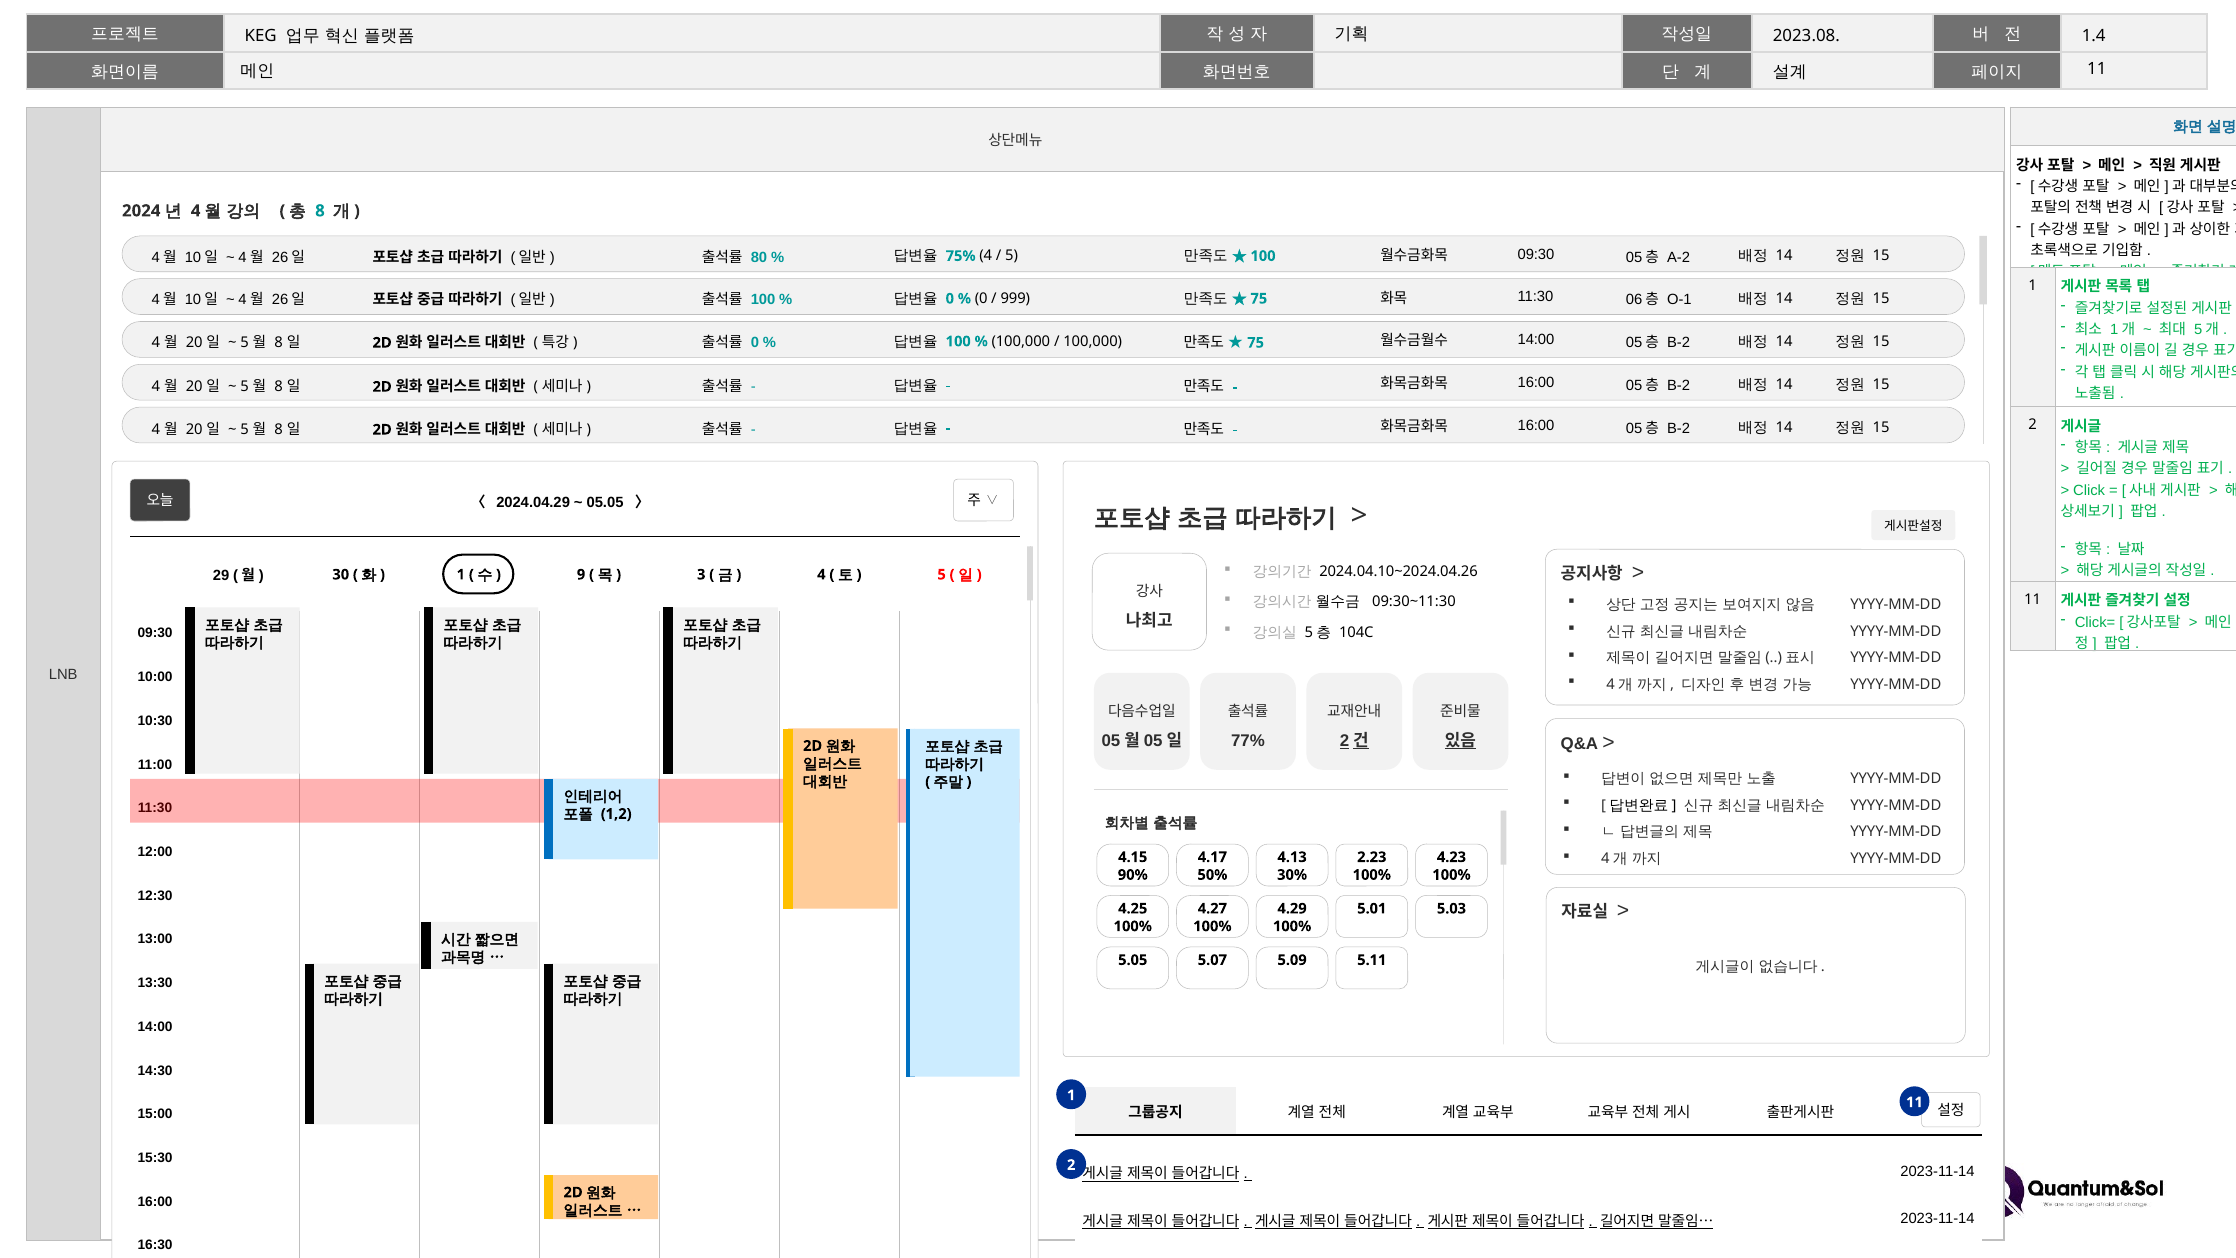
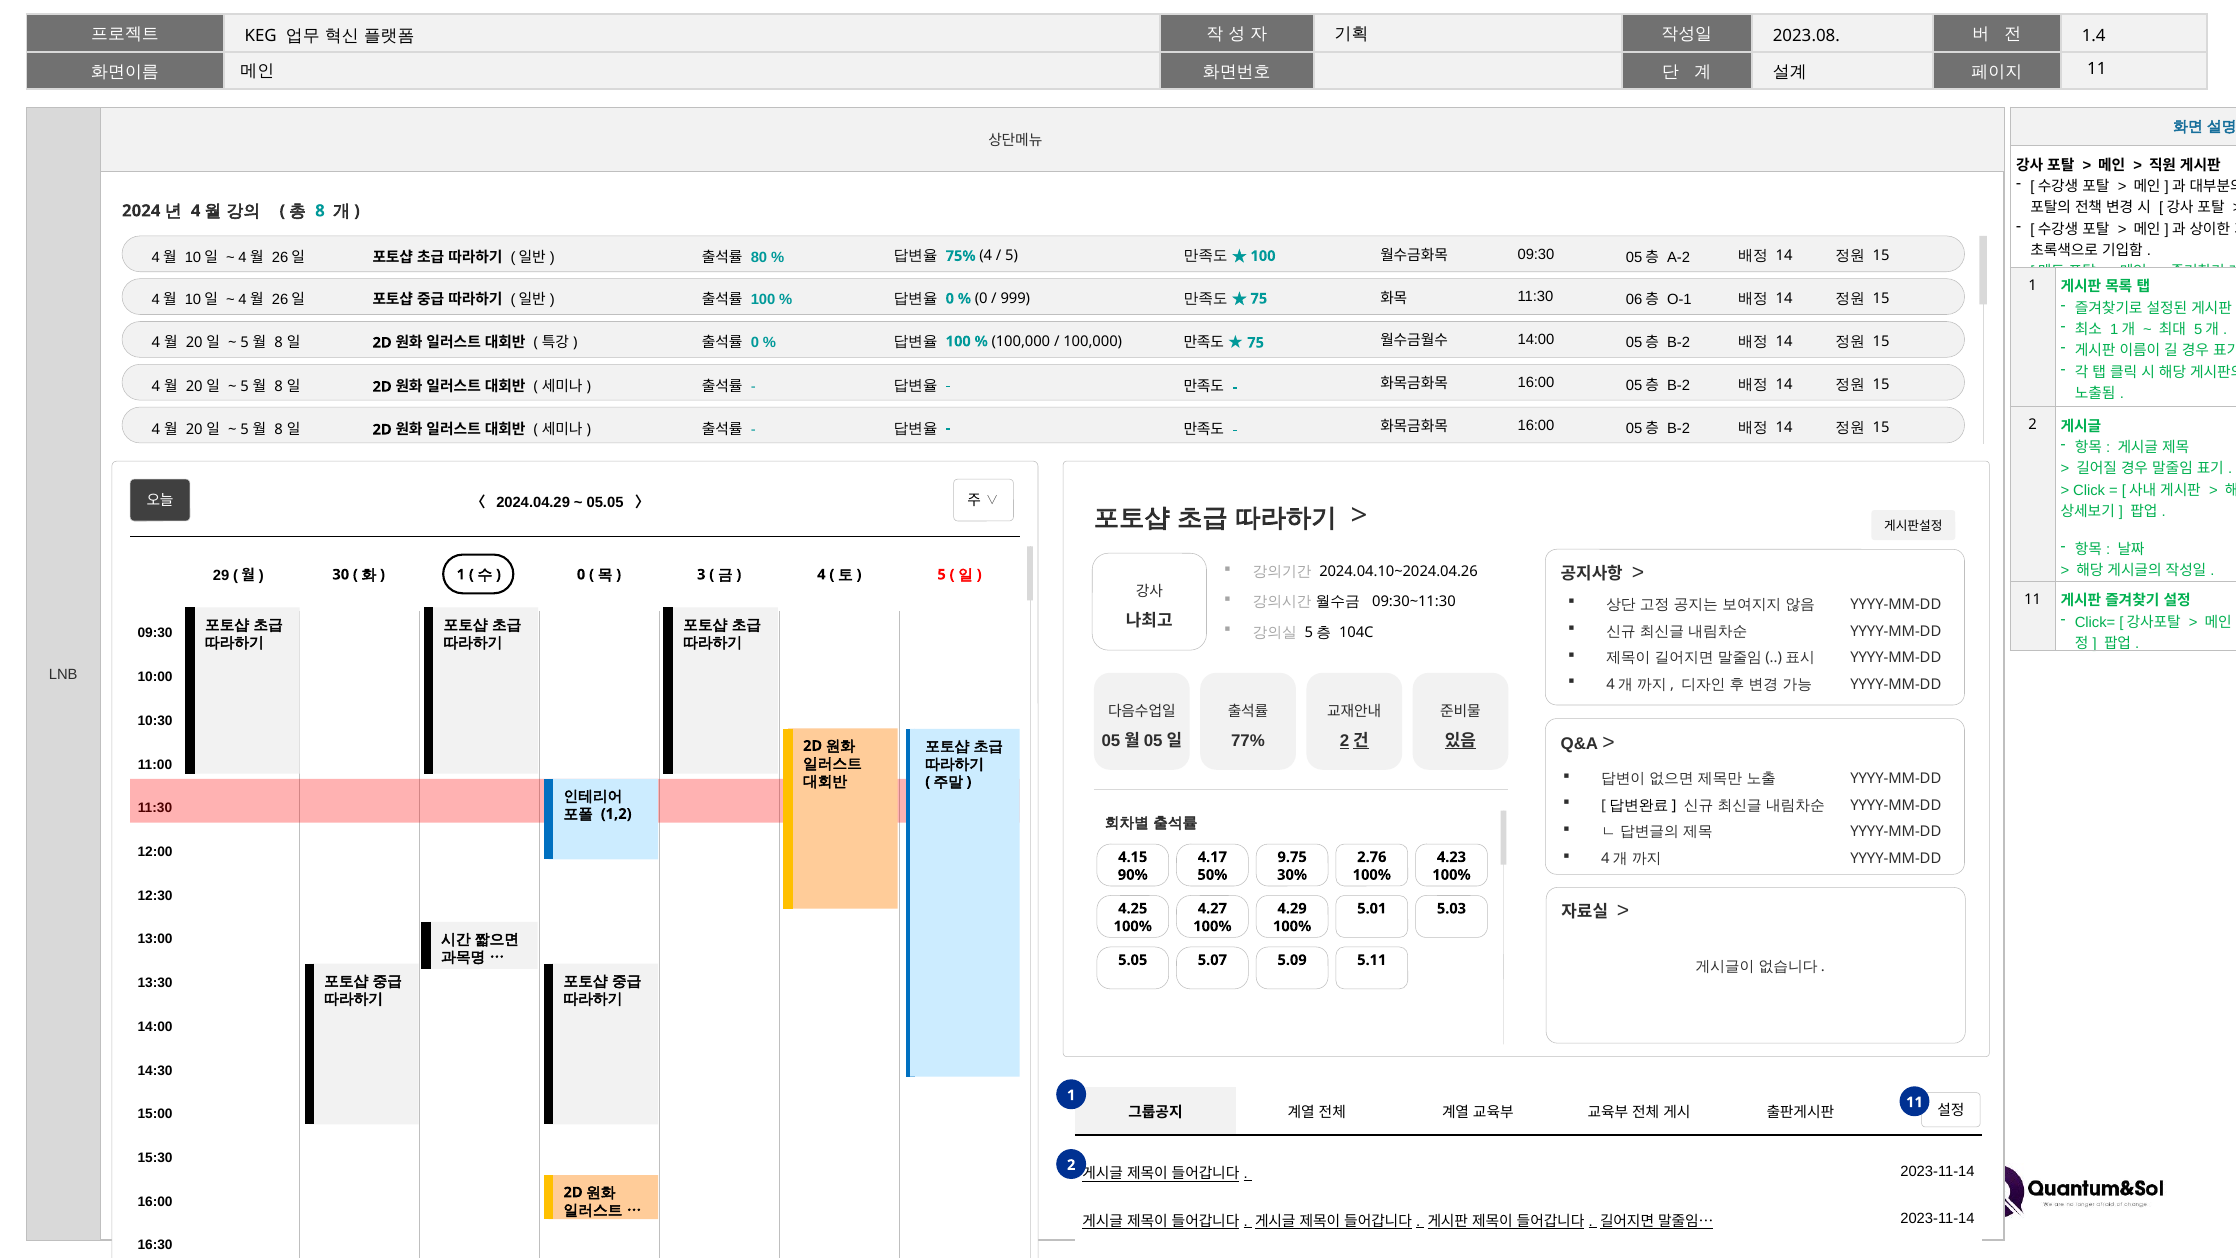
9: 9 -> 0 (581, 574)
4.13: 4.13 -> 9.75 (1292, 857)
2.23: 2.23 -> 2.76 (1372, 857)
